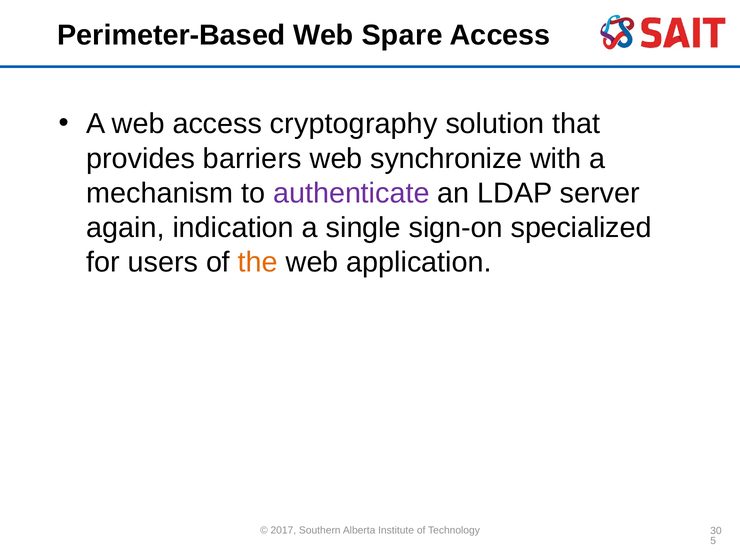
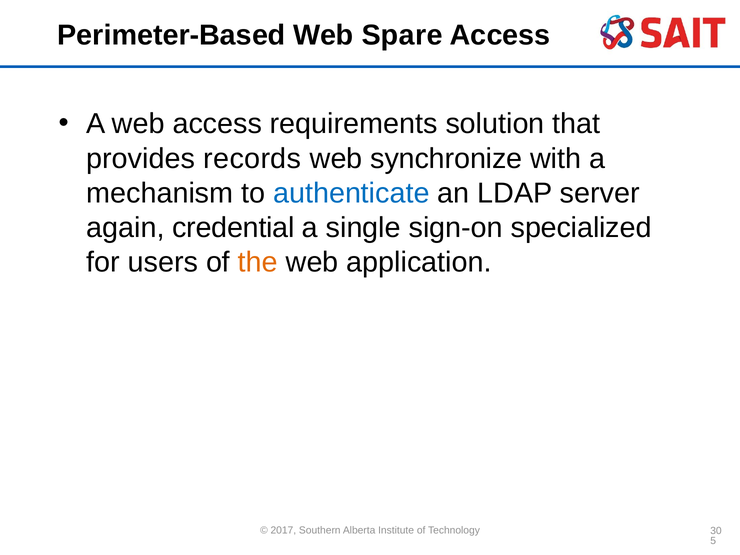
cryptography: cryptography -> requirements (354, 124)
barriers: barriers -> records (252, 159)
authenticate colour: purple -> blue (351, 193)
indication: indication -> credential (233, 228)
